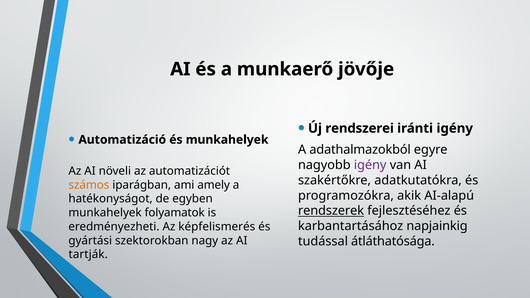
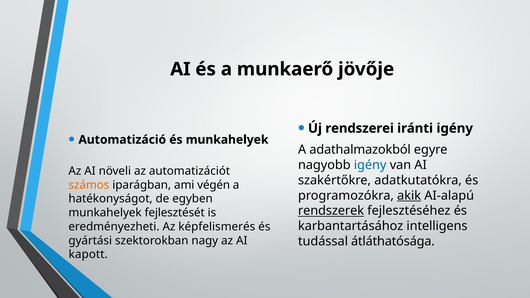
igény colour: purple -> blue (370, 165)
amely: amely -> végén (214, 185)
akik underline: none -> present (409, 196)
folyamatok: folyamatok -> fejlesztését (175, 213)
napjainkig: napjainkig -> intelligens (437, 226)
tartják: tartják -> kapott (88, 255)
